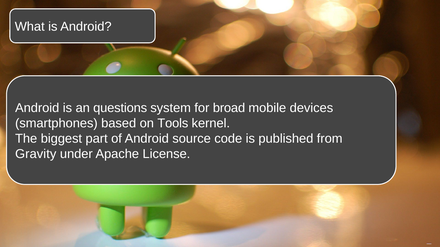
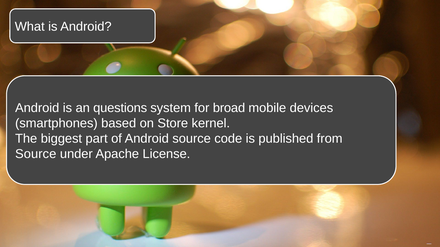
Tools: Tools -> Store (173, 124)
Gravity: Gravity -> Source (36, 154)
